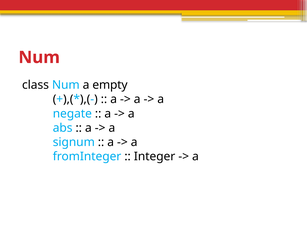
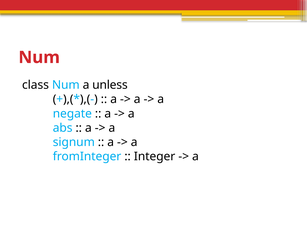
empty: empty -> unless (110, 85)
